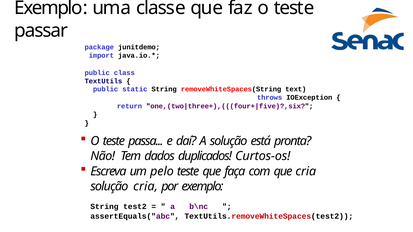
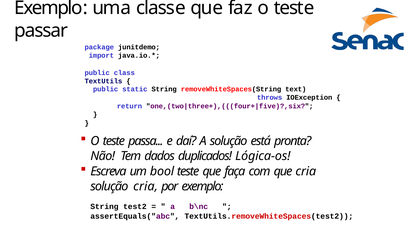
Curtos-os: Curtos-os -> Lógica-os (263, 156)
pelo: pelo -> bool (162, 172)
